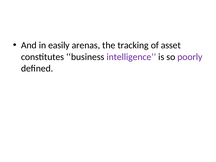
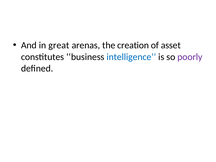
easily: easily -> great (59, 45)
tracking: tracking -> creation (133, 45)
intelligence colour: purple -> blue (131, 57)
